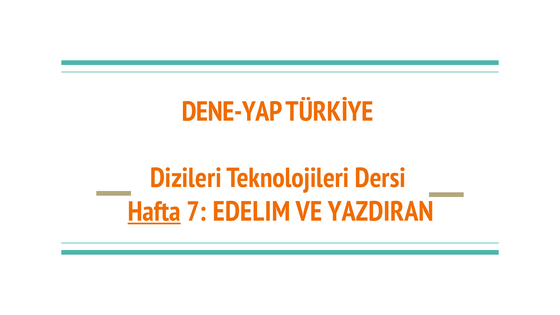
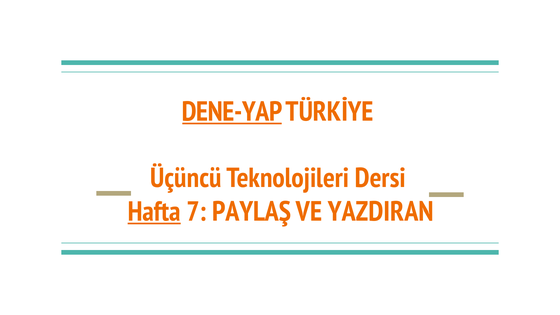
DENE-YAP underline: none -> present (232, 112)
Dizileri: Dizileri -> Üçüncü (186, 178)
EDELIM: EDELIM -> PAYLAŞ (252, 212)
